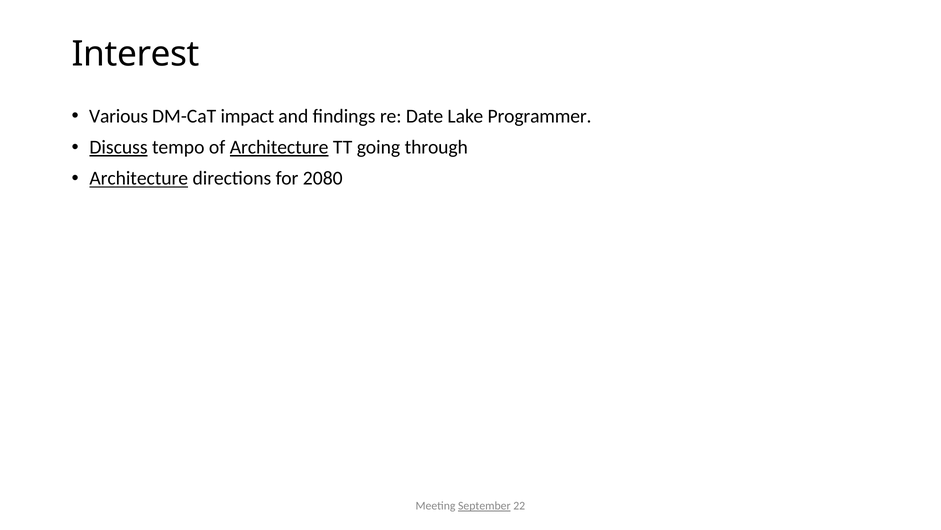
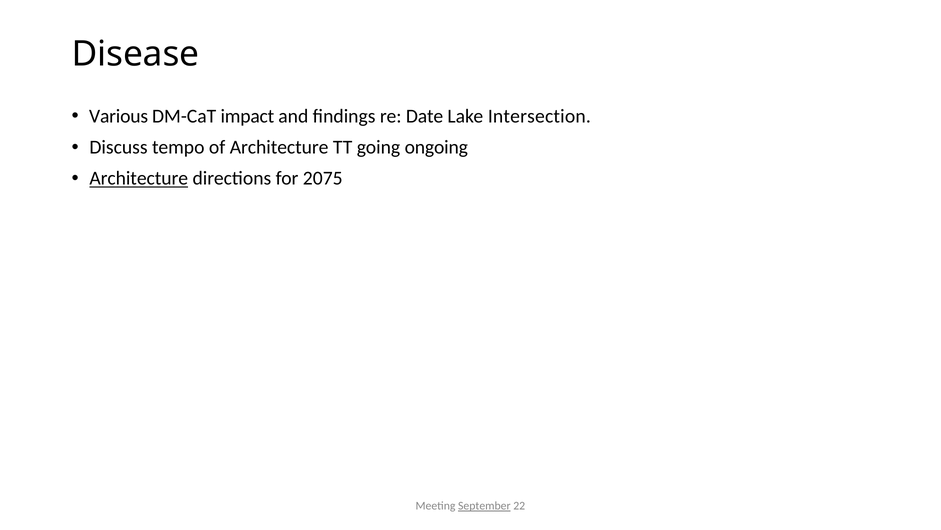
Interest: Interest -> Disease (135, 54)
Programmer: Programmer -> Intersection (539, 116)
Discuss underline: present -> none (118, 147)
Architecture underline: present -> none (279, 147)
through: through -> ongoing (436, 147)
2080: 2080 -> 2075 (323, 178)
